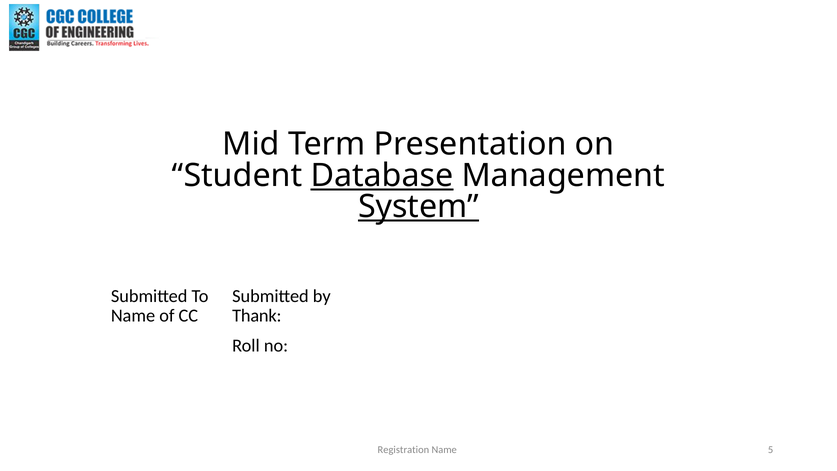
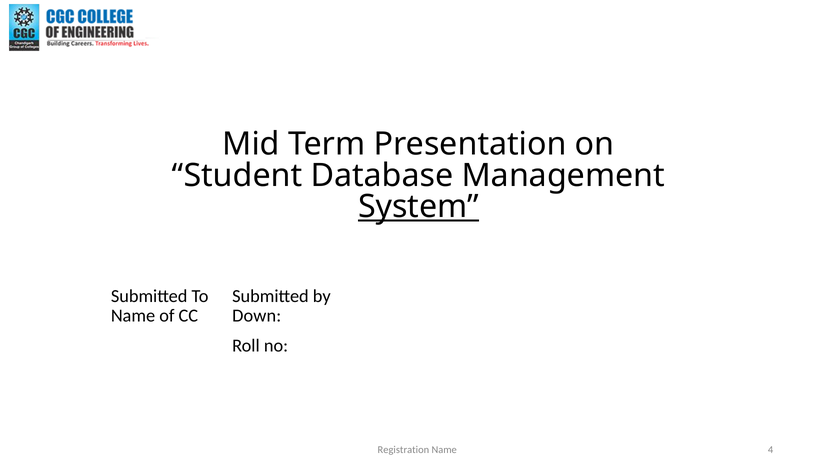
Database underline: present -> none (382, 175)
Thank: Thank -> Down (257, 316)
5: 5 -> 4 (771, 450)
